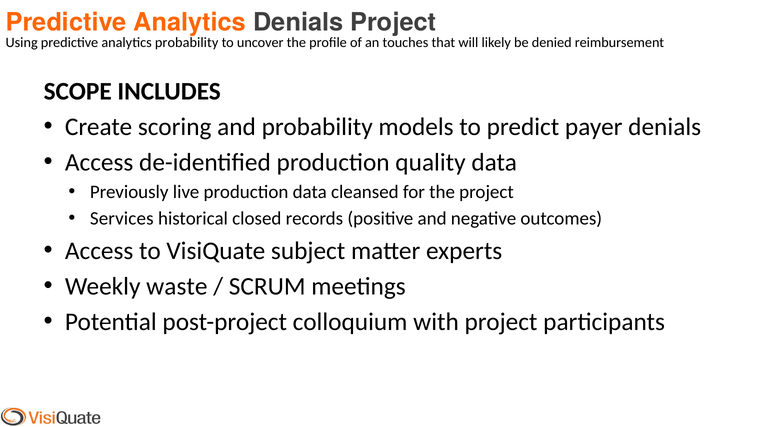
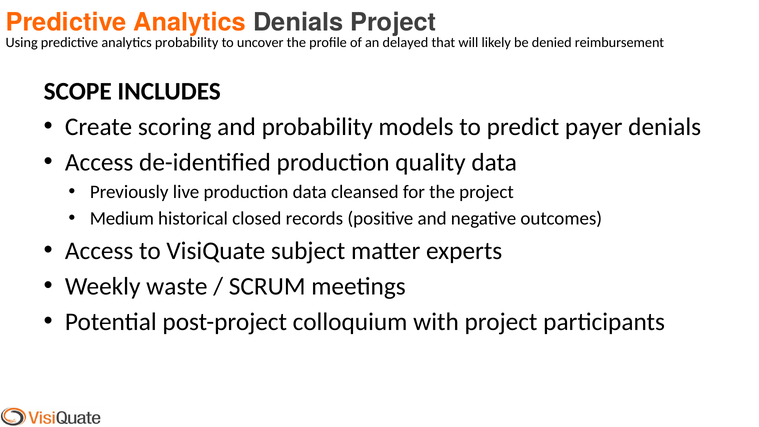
touches: touches -> delayed (405, 43)
Services: Services -> Medium (122, 219)
